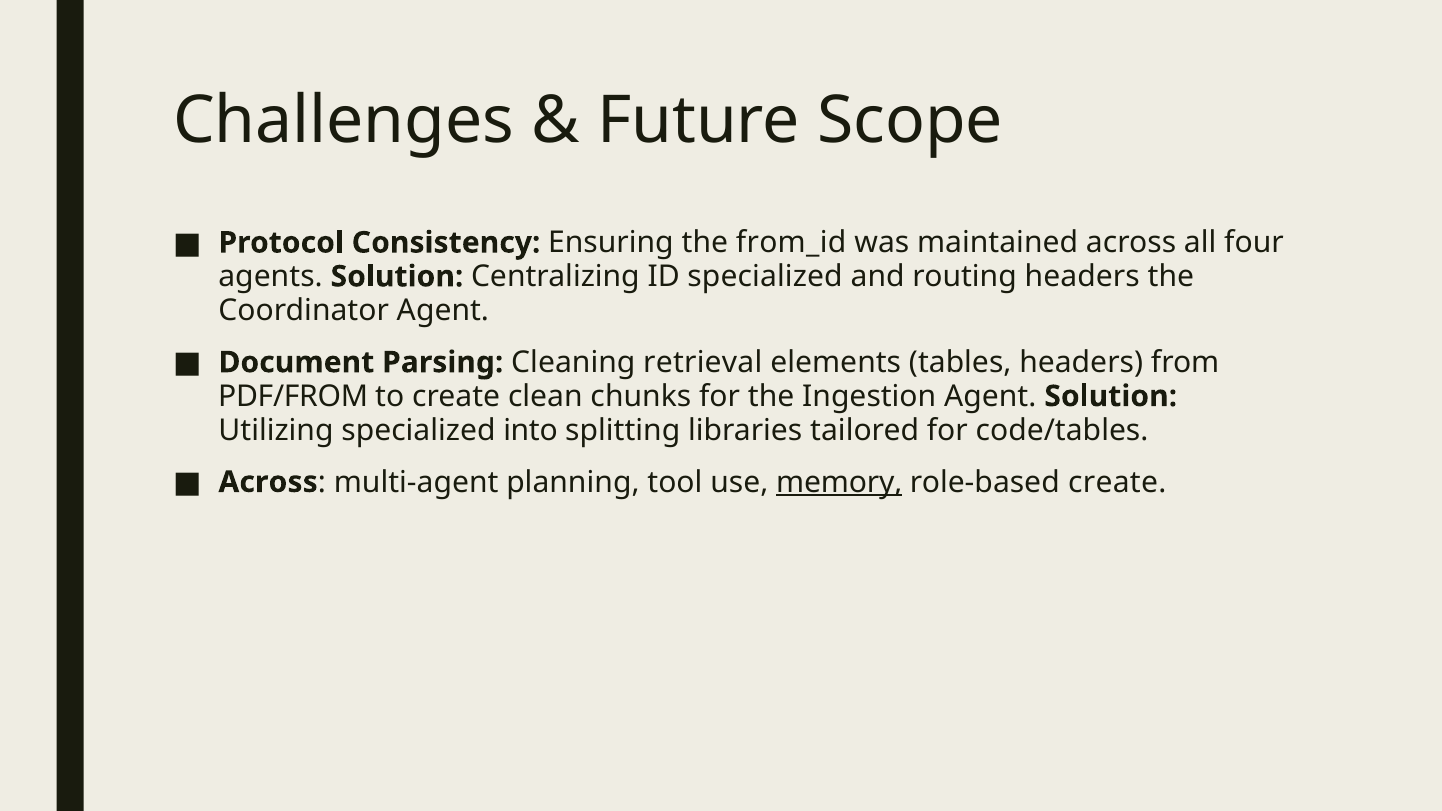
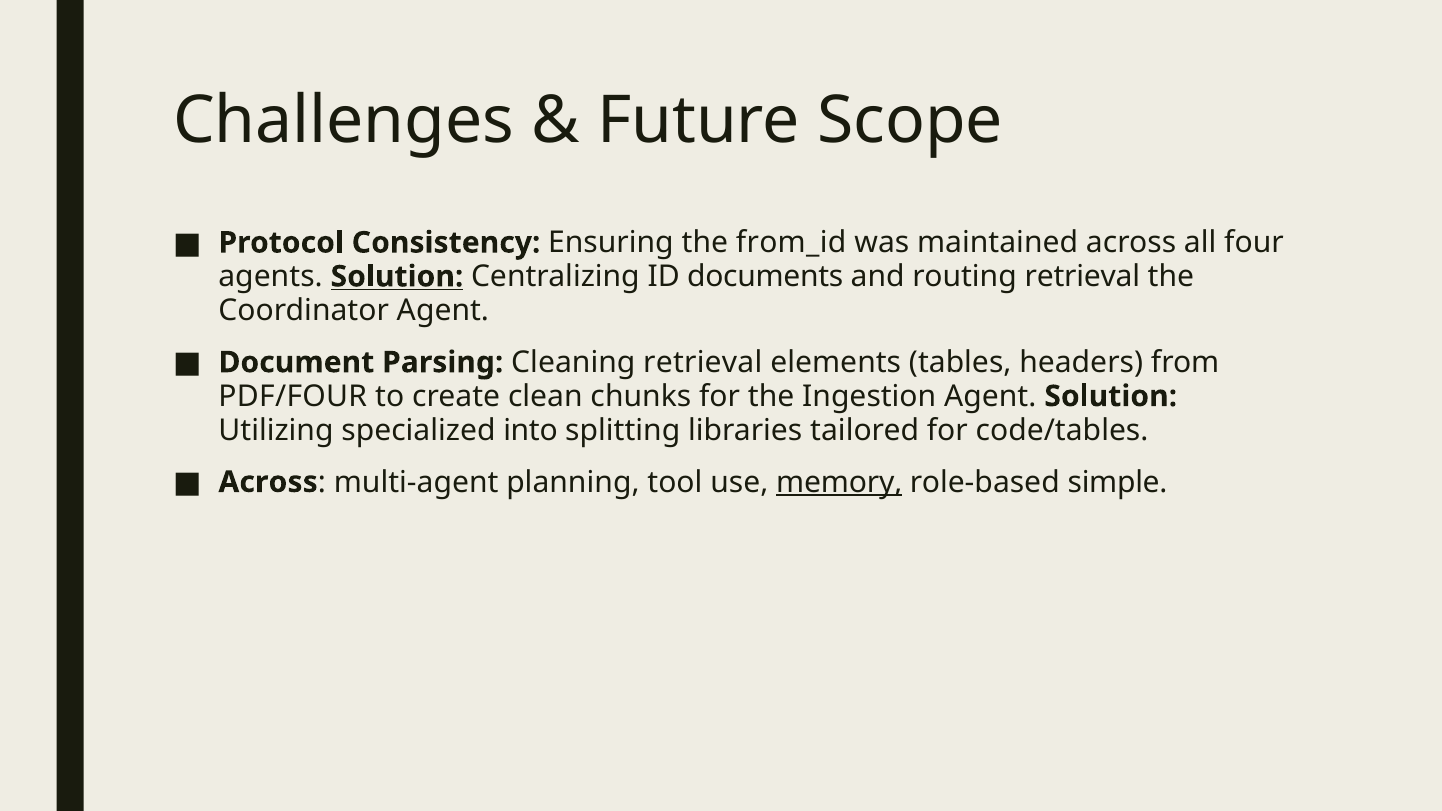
Solution underline: none -> present (397, 277)
ID specialized: specialized -> documents (765, 277)
routing headers: headers -> retrieval (1082, 277)
PDF/FROM: PDF/FROM -> PDF/FOUR (293, 396)
role-based create: create -> simple (1118, 482)
